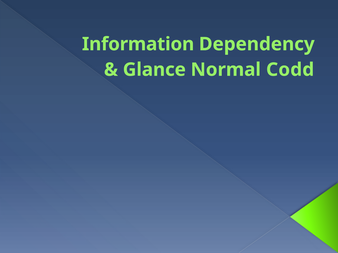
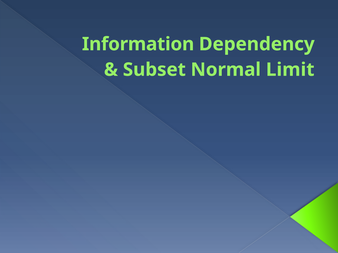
Glance: Glance -> Subset (154, 70)
Codd: Codd -> Limit (290, 70)
